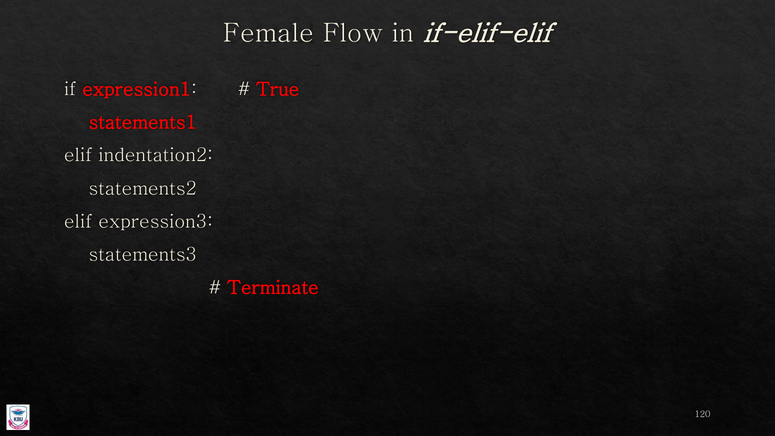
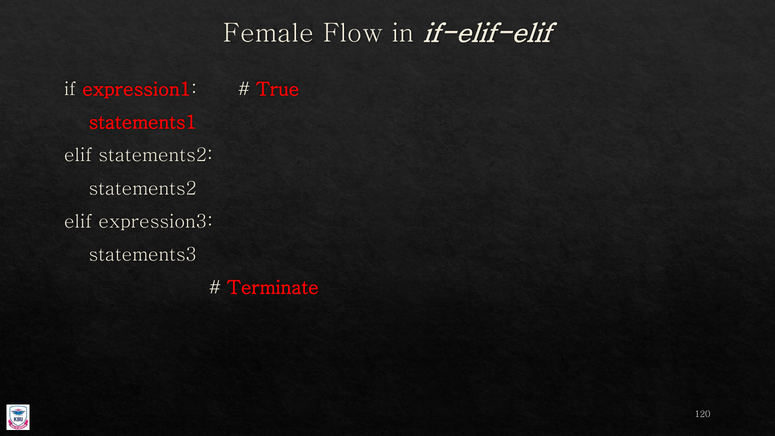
elif indentation2: indentation2 -> statements2 (156, 155)
